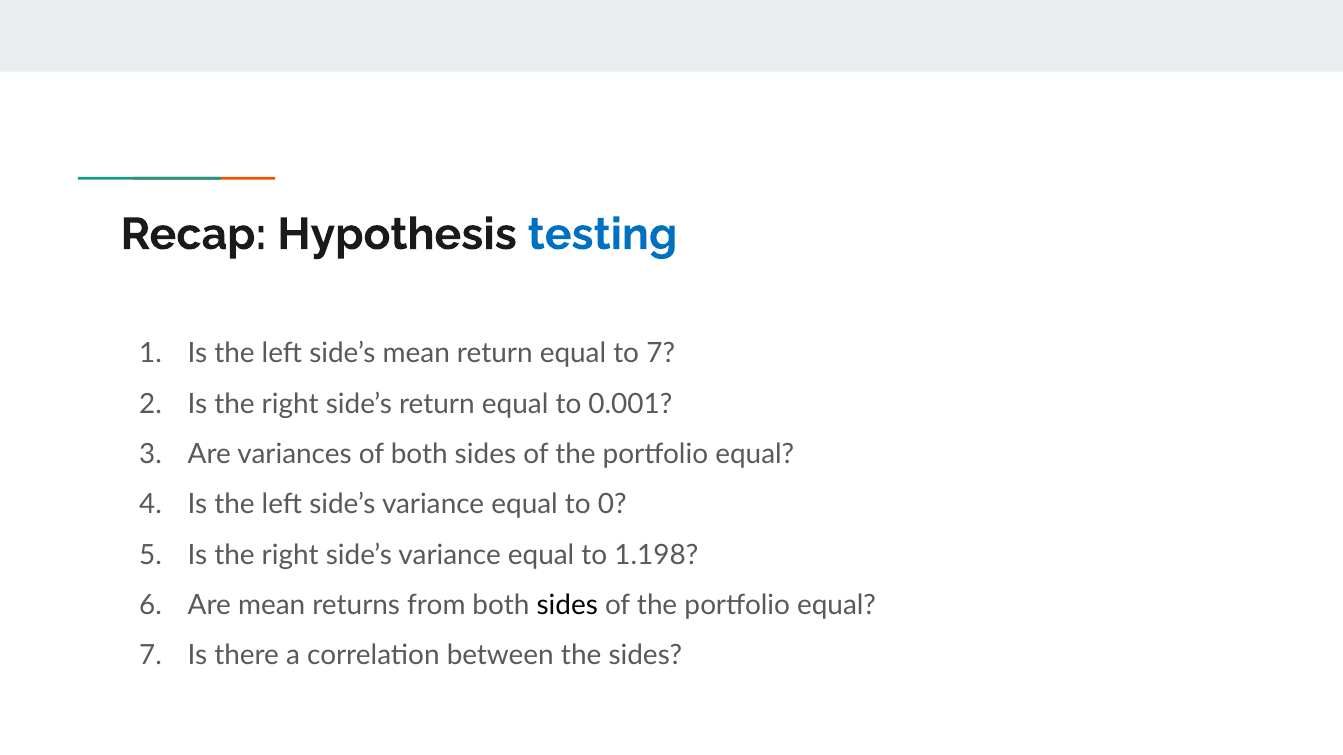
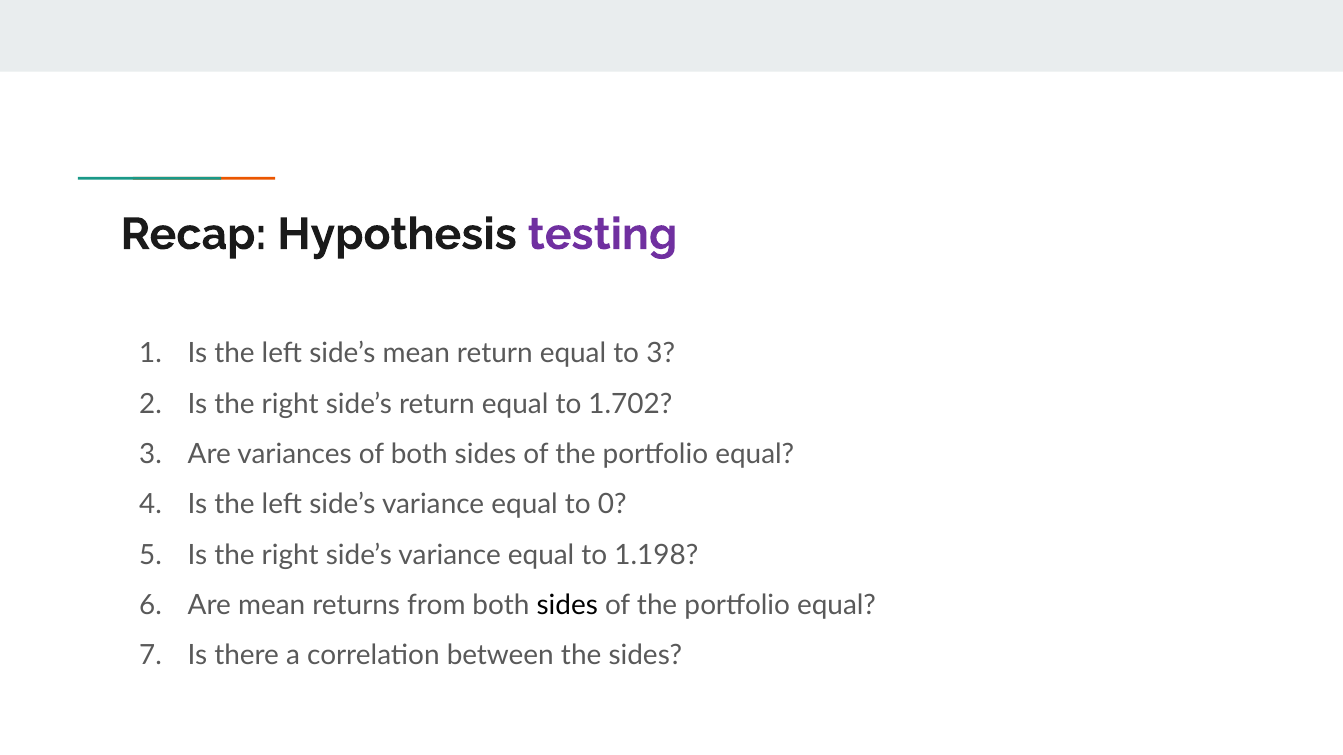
testing colour: blue -> purple (602, 234)
to 7: 7 -> 3 (661, 354)
0.001: 0.001 -> 1.702 (630, 404)
